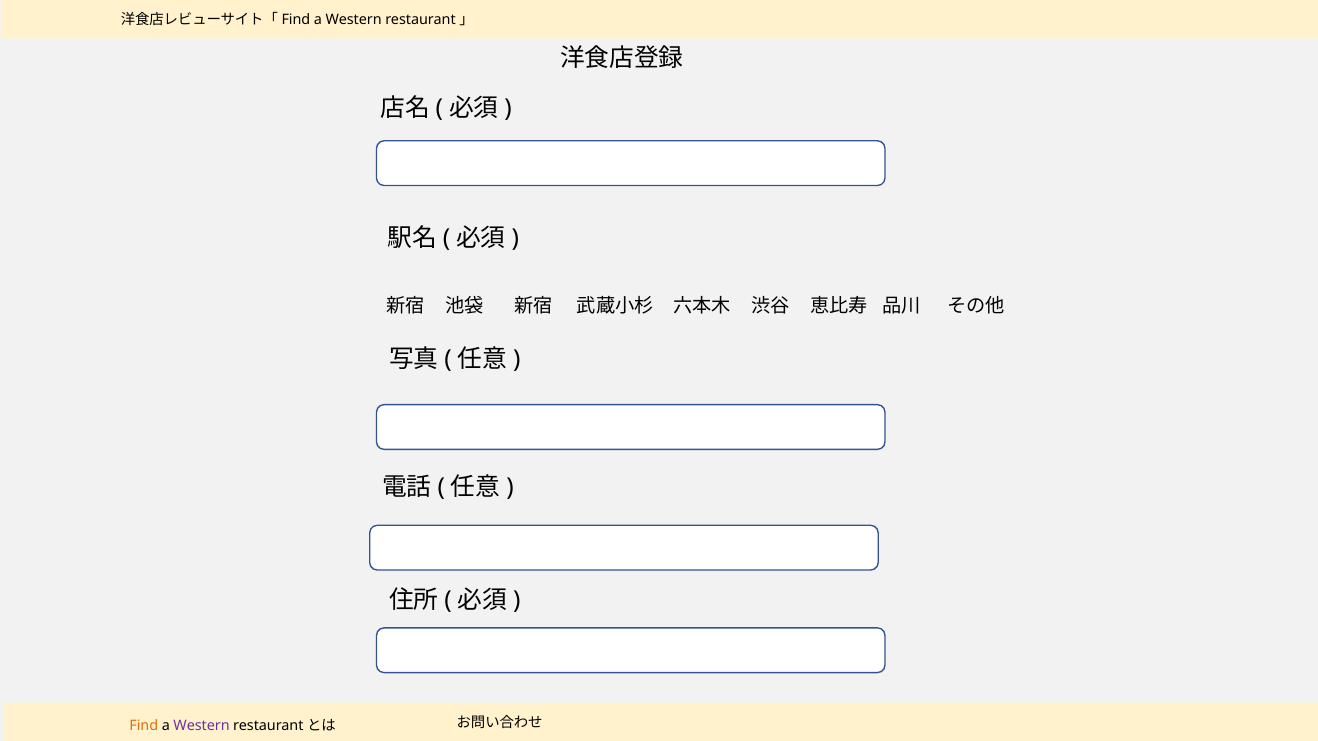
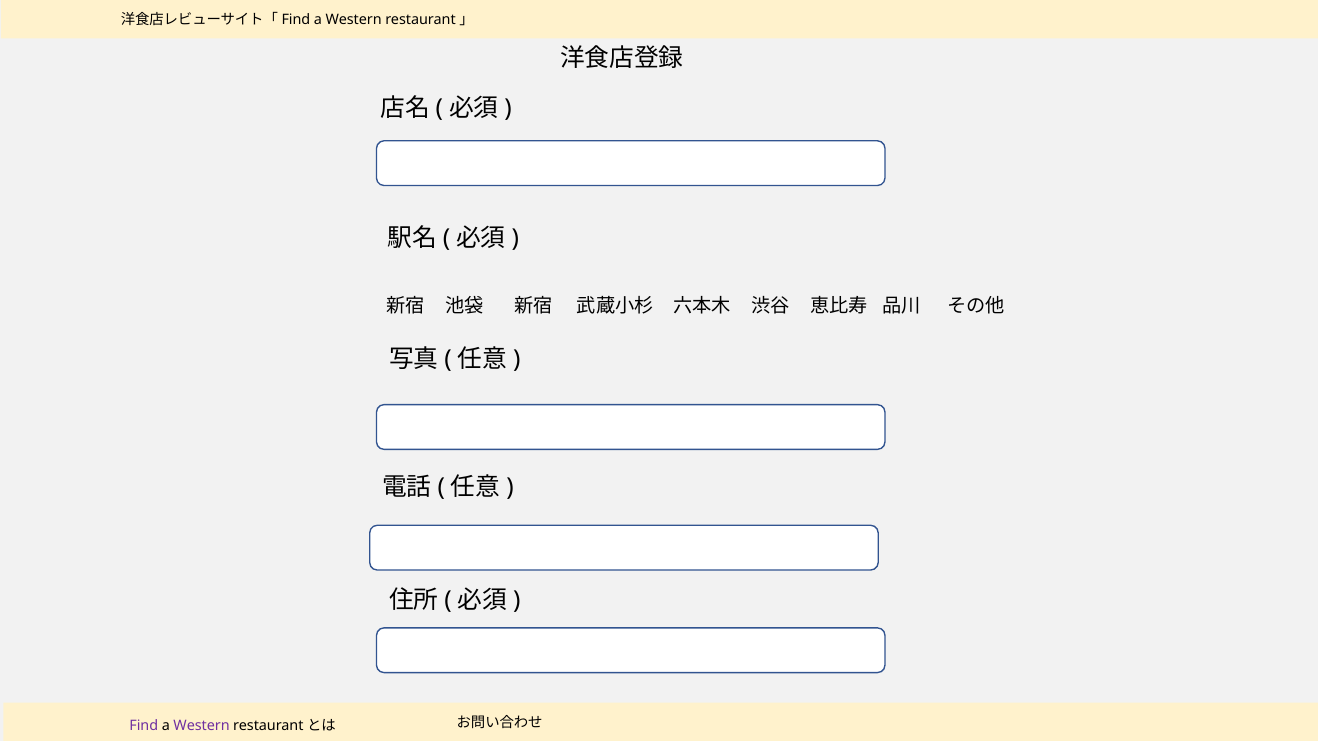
Find colour: orange -> purple (144, 726)
